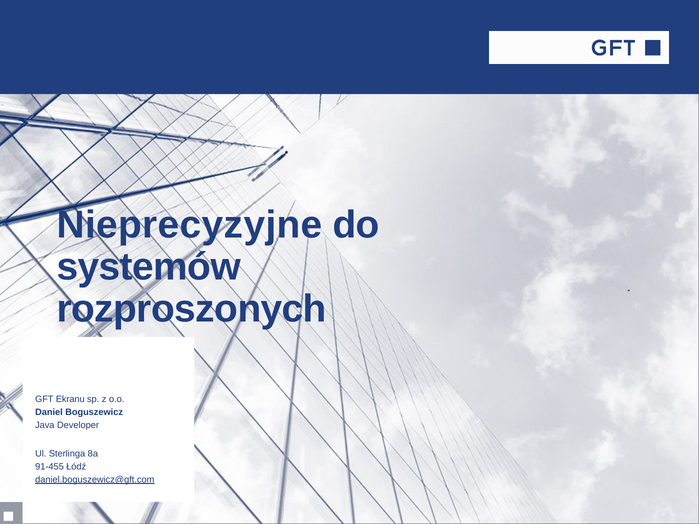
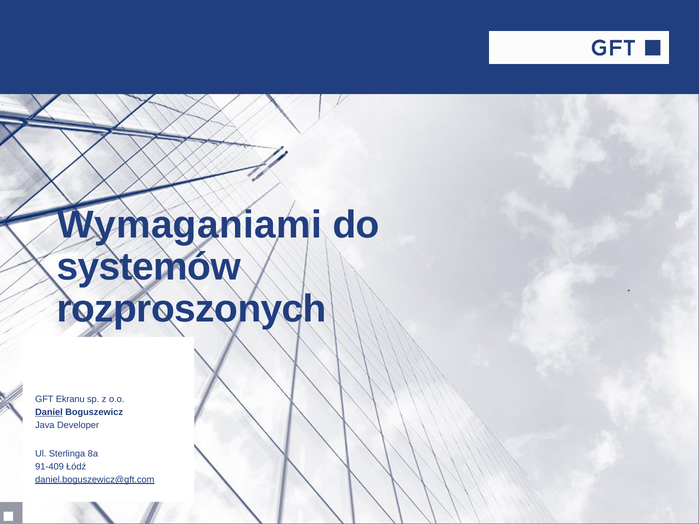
Nieprecyzyjne: Nieprecyzyjne -> Wymaganiami (190, 225)
Daniel underline: none -> present (49, 412)
91-455: 91-455 -> 91-409 (49, 467)
